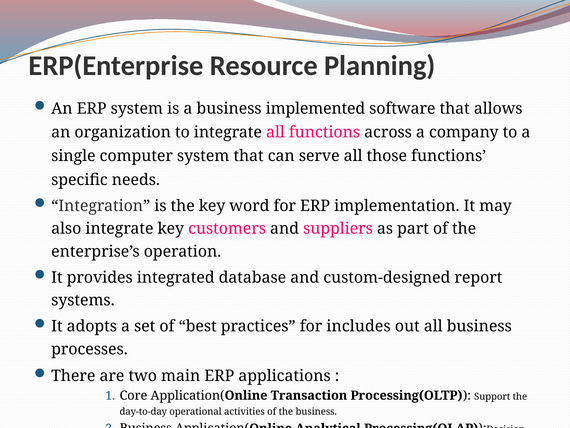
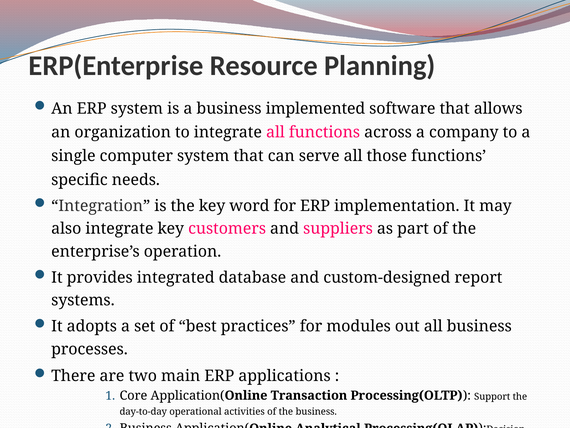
includes: includes -> modules (359, 326)
